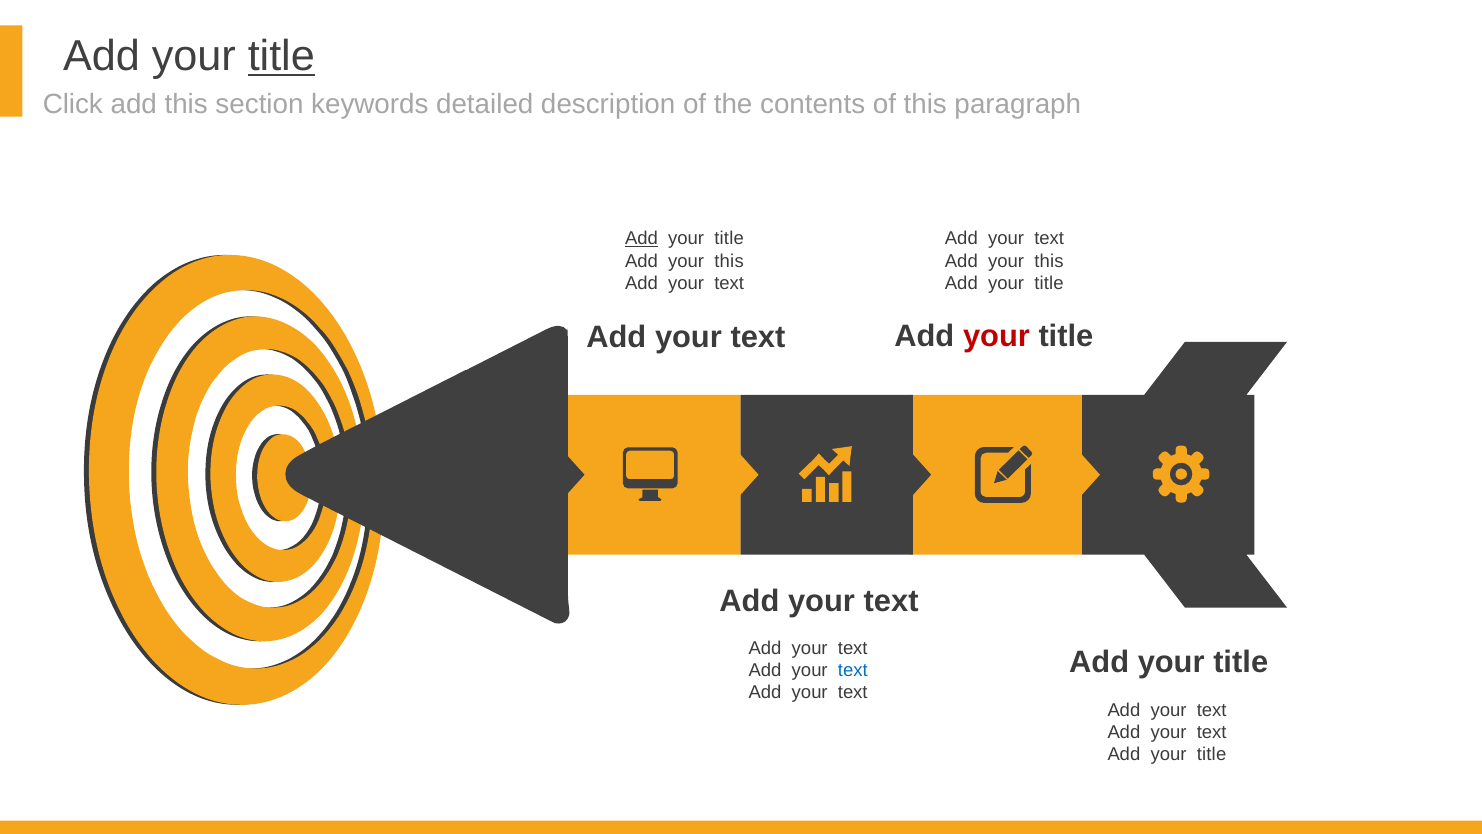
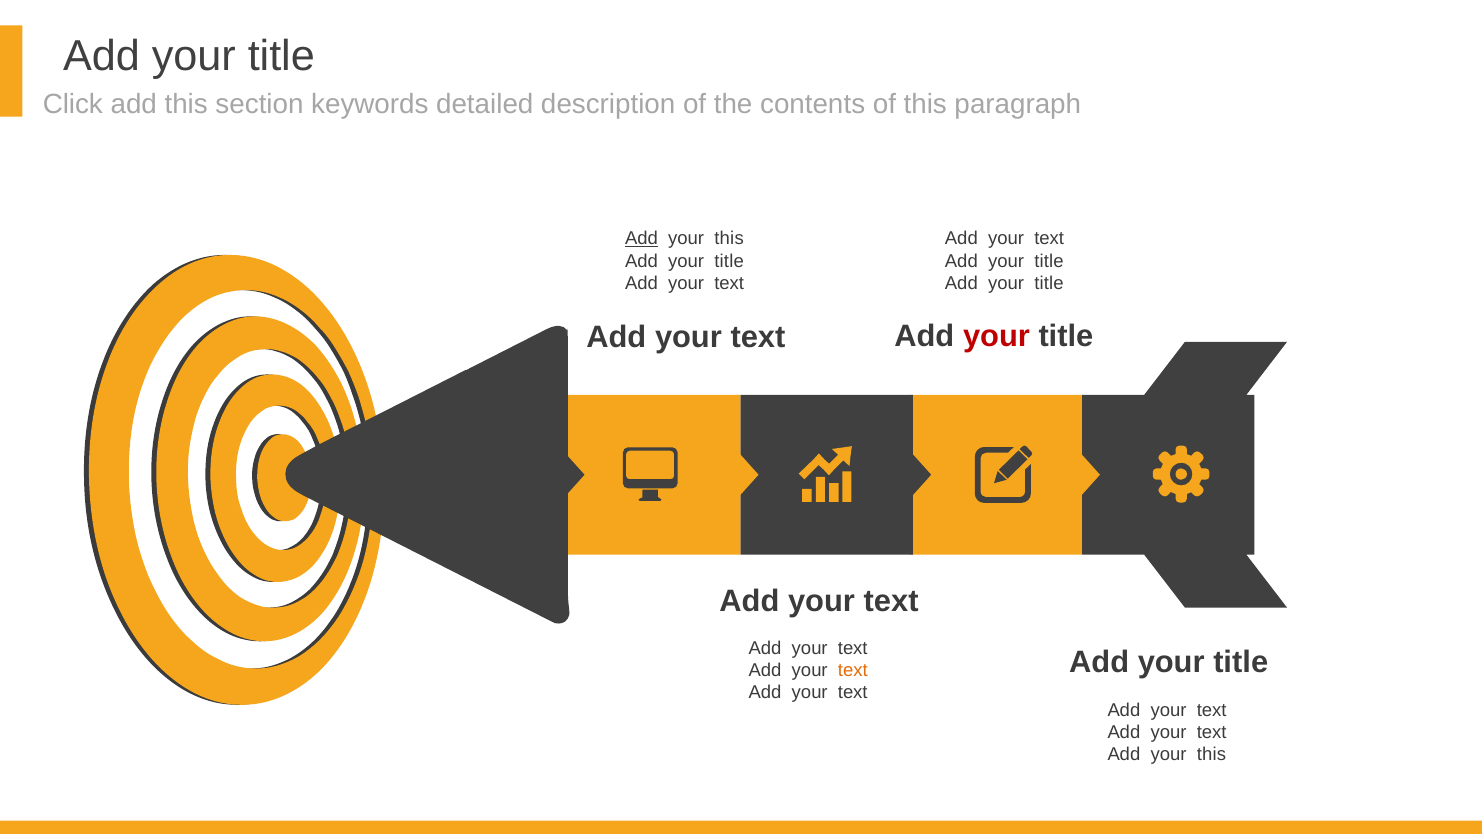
title underline: present -> none (281, 56)
title: title -> this (729, 239)
this: this -> title (729, 261)
this: this -> title (1049, 261)
text colour: blue -> orange (853, 670)
title: title -> this (1212, 754)
